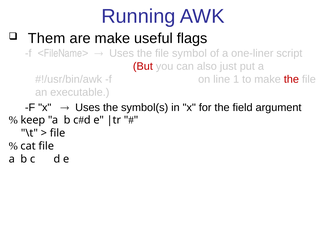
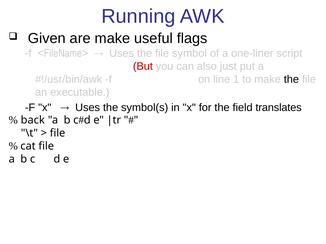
Them: Them -> Given (47, 38)
the colour: red -> black (291, 80)
argument: argument -> translates (279, 108)
keep: keep -> back (33, 120)
